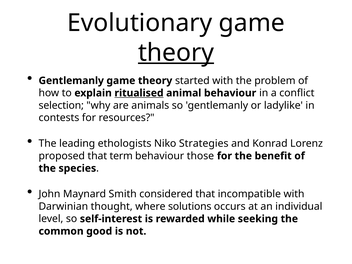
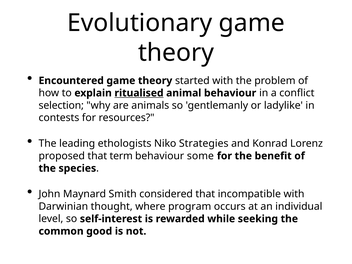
theory underline: present -> none (176, 53)
Gentlemanly: Gentlemanly -> Encountered (71, 81)
those: those -> some (200, 156)
solutions: solutions -> program (190, 206)
